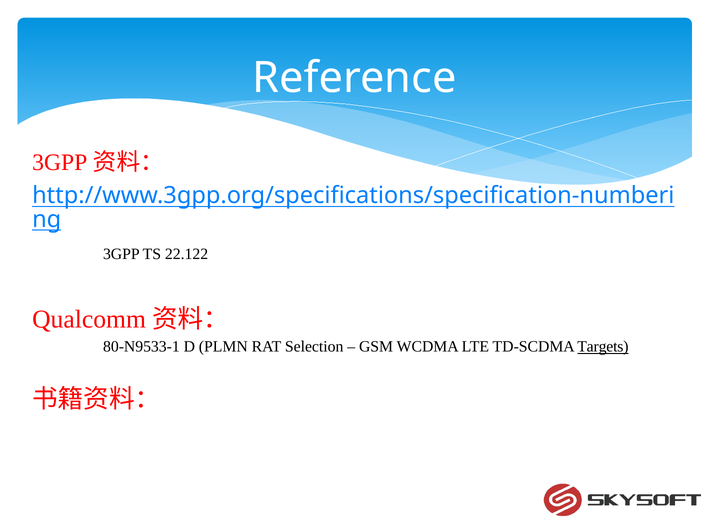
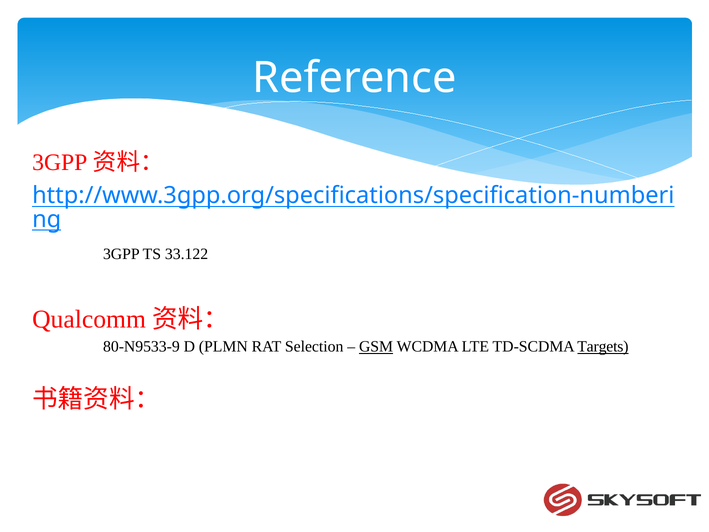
22.122: 22.122 -> 33.122 (187, 254)
80-N9533-1: 80-N9533-1 -> 80-N9533-9 (141, 347)
GSM underline: none -> present (376, 347)
